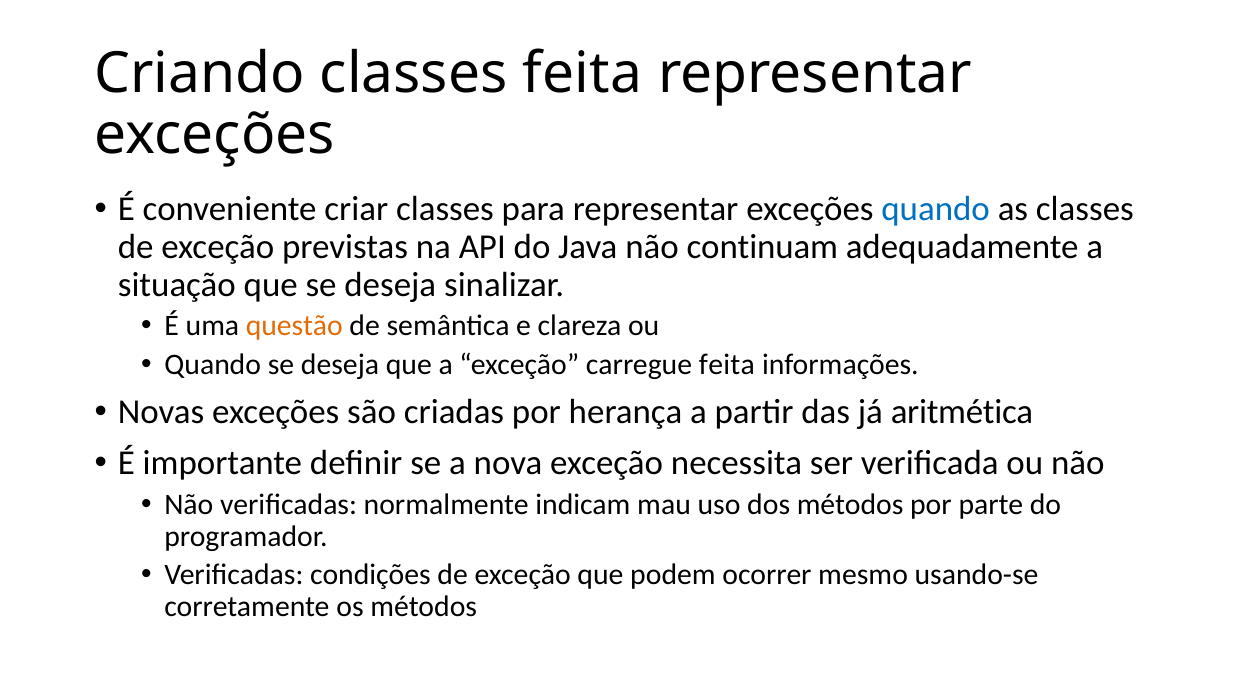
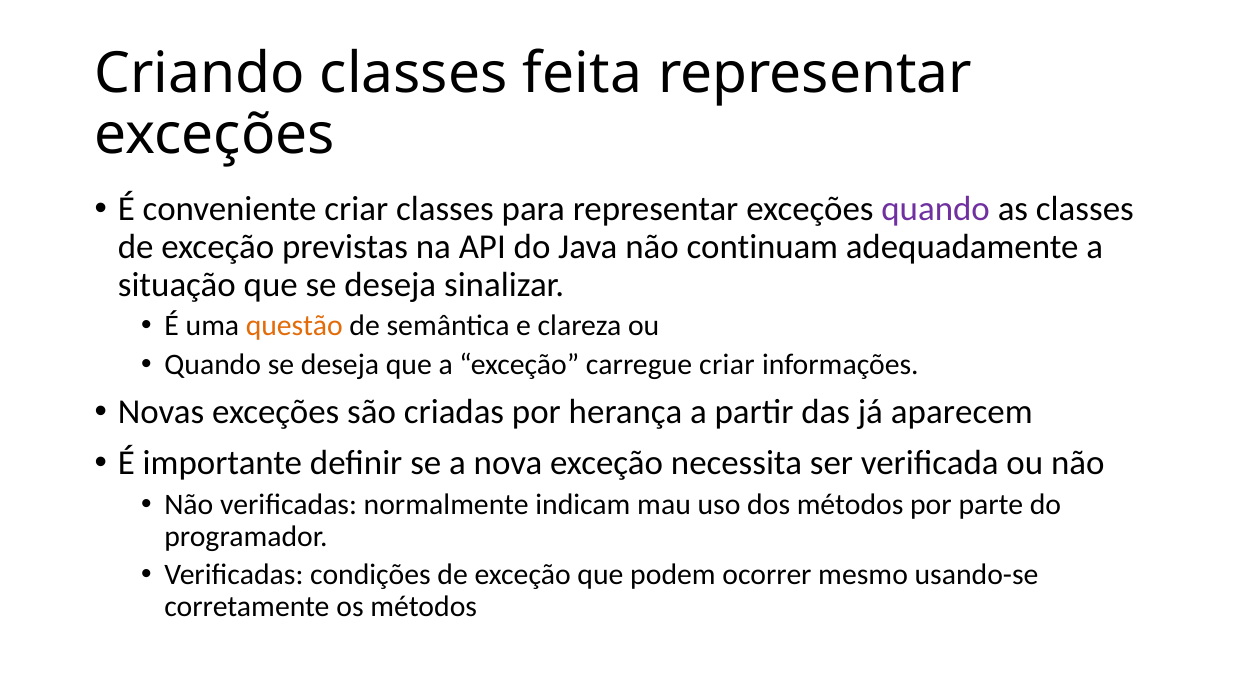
quando colour: blue -> purple (936, 209)
carregue feita: feita -> criar (727, 365)
aritmética: aritmética -> aparecem (962, 412)
